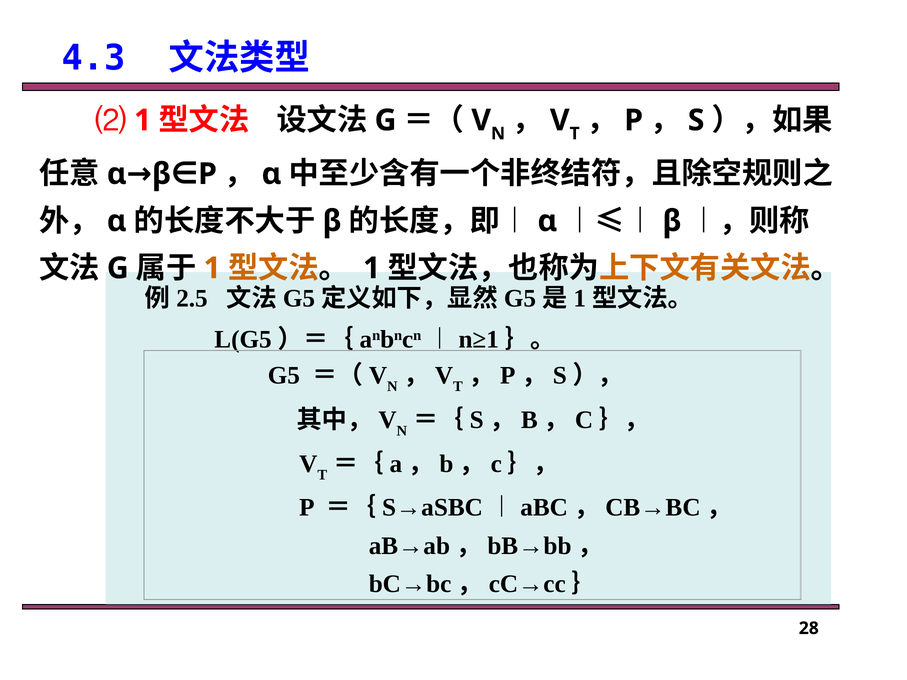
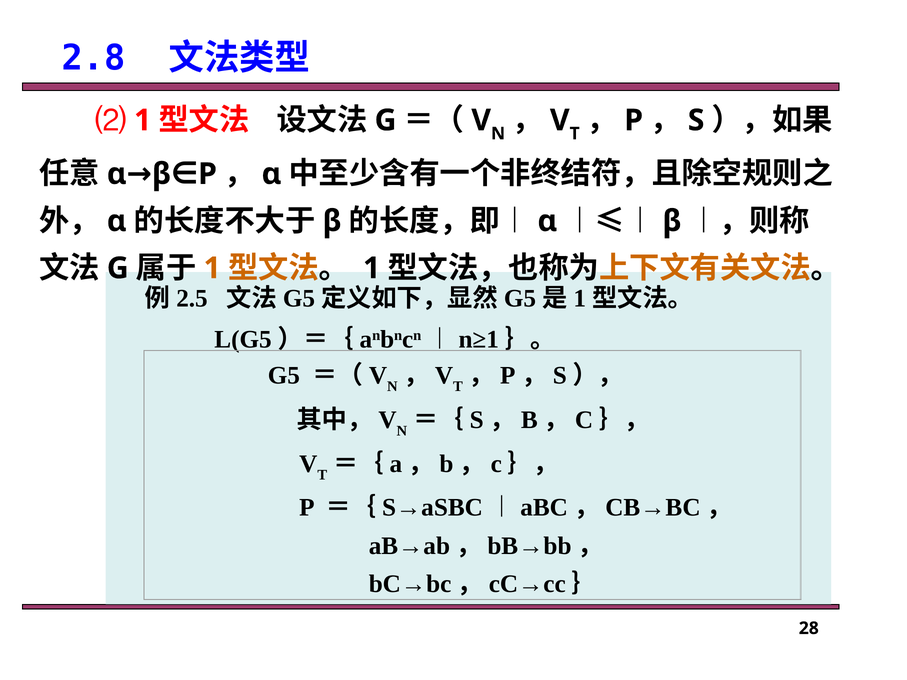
4.3: 4.3 -> 2.8 (94, 58)
